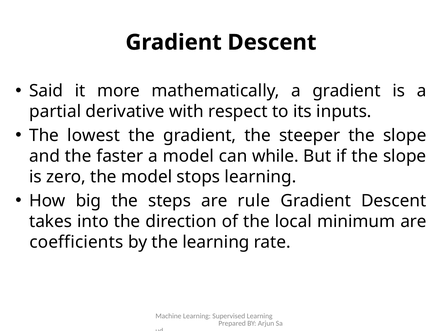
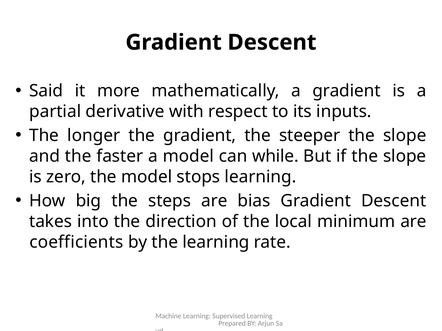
lowest: lowest -> longer (94, 136)
rule: rule -> bias (254, 201)
